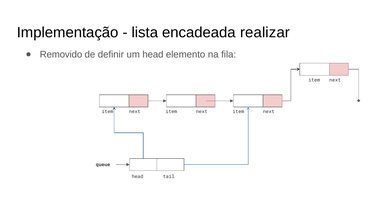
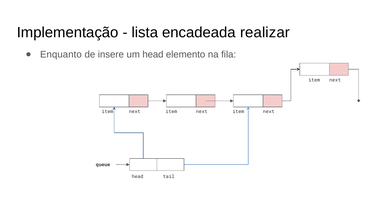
Removido: Removido -> Enquanto (61, 55)
definir: definir -> insere (111, 55)
